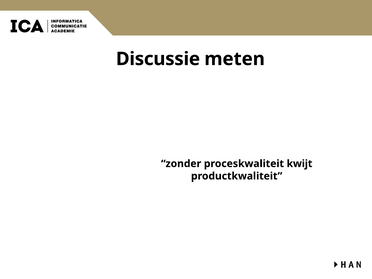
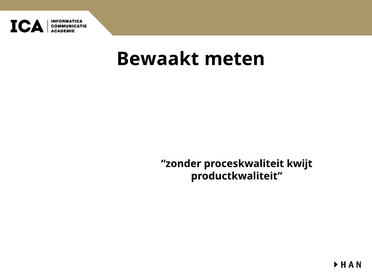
Discussie: Discussie -> Bewaakt (158, 59)
